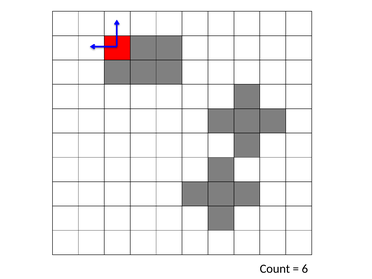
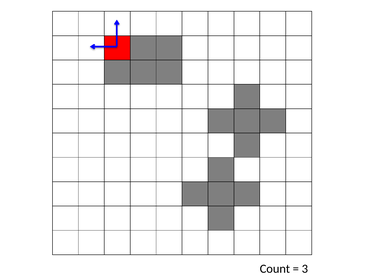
6: 6 -> 3 (305, 269)
